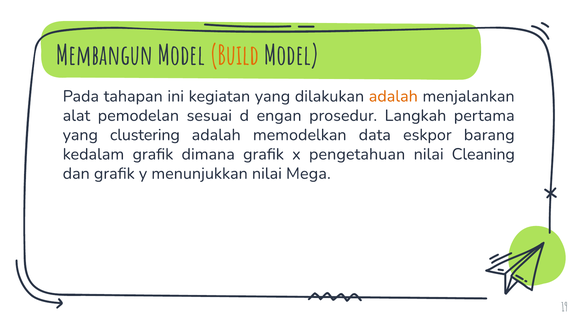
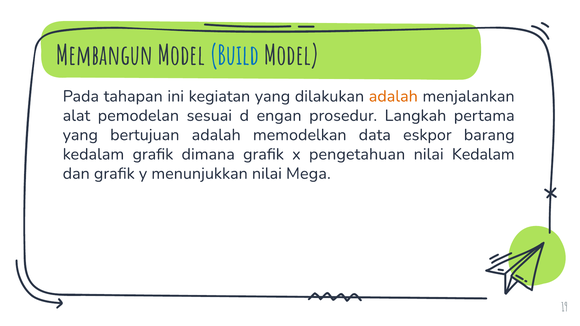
Build colour: orange -> blue (234, 56)
clustering: clustering -> bertujuan (145, 135)
nilai Cleaning: Cleaning -> Kedalam (483, 154)
